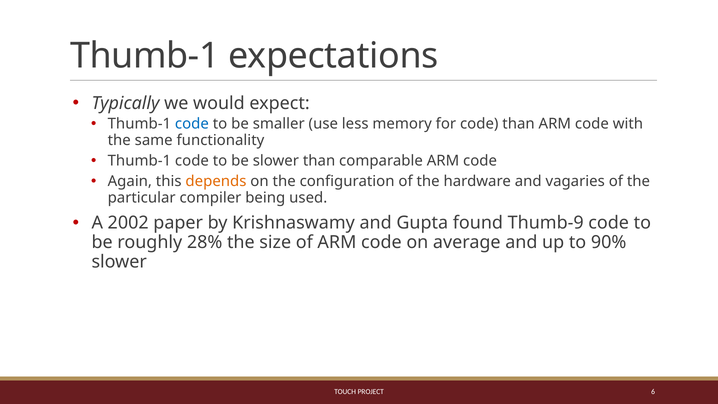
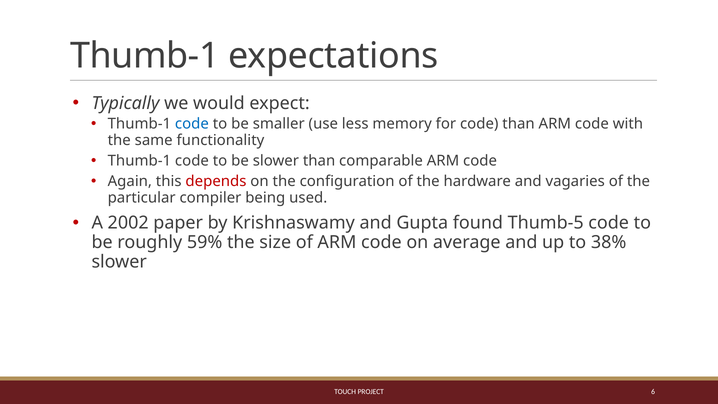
depends colour: orange -> red (216, 181)
Thumb-9: Thumb-9 -> Thumb-5 (546, 223)
28%: 28% -> 59% (205, 242)
90%: 90% -> 38% (609, 242)
